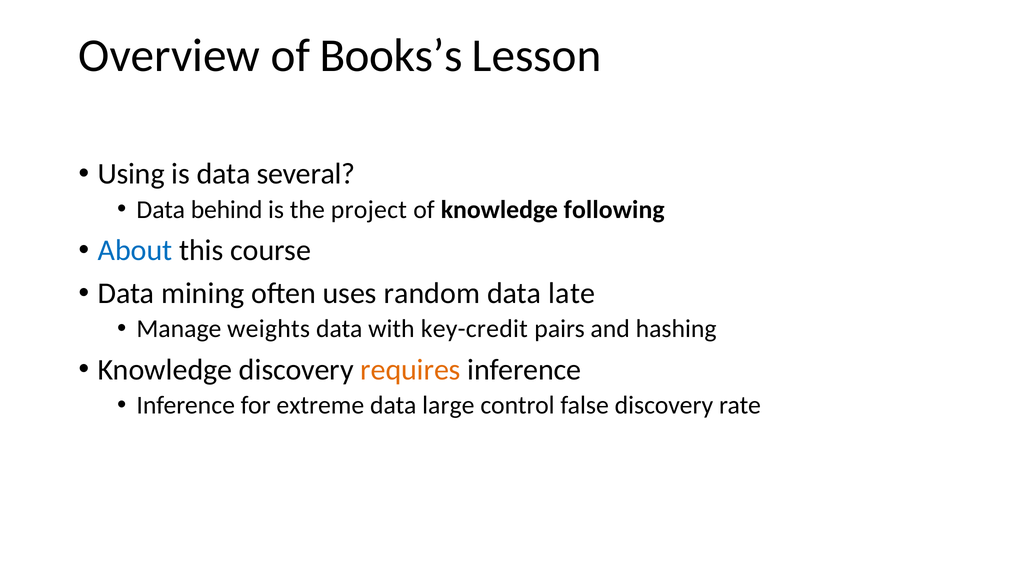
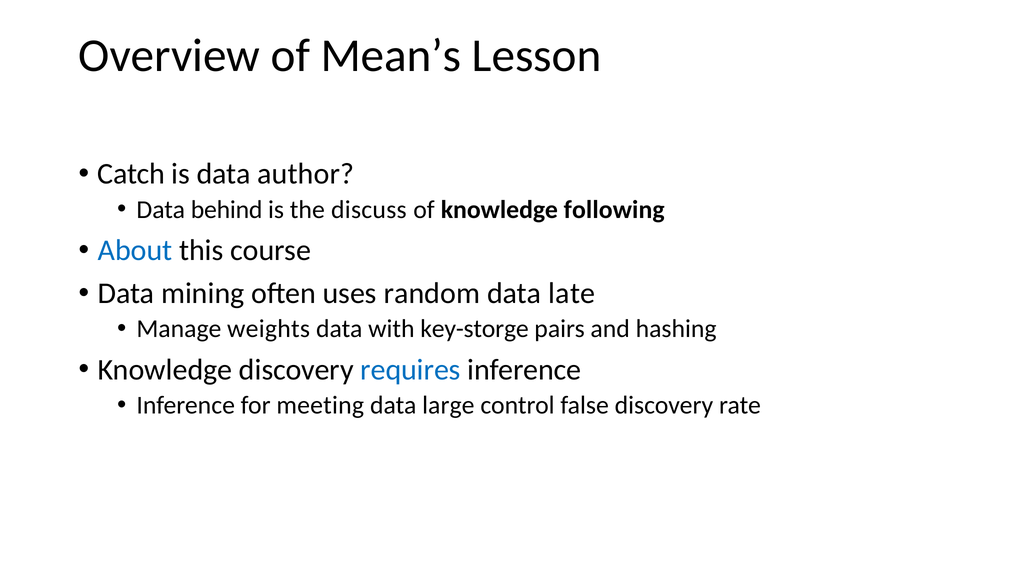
Books’s: Books’s -> Mean’s (391, 56)
Using: Using -> Catch (131, 174)
several: several -> author (306, 174)
project: project -> discuss (369, 210)
key-credit: key-credit -> key-storge (475, 329)
requires colour: orange -> blue (411, 370)
extreme: extreme -> meeting (320, 406)
